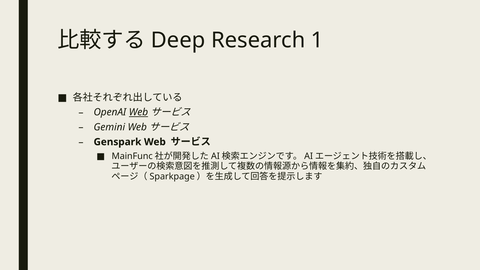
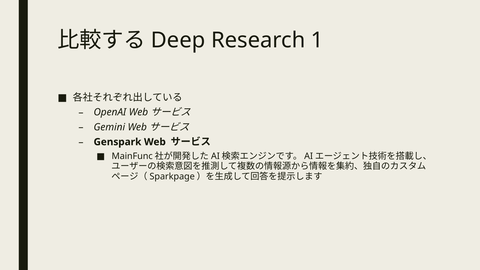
Web underline: present -> none (138, 112)
